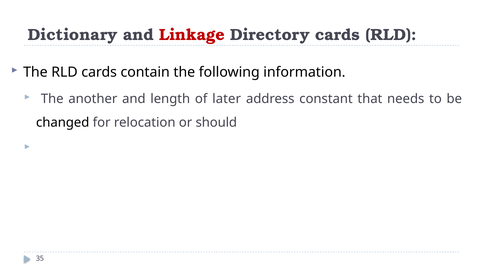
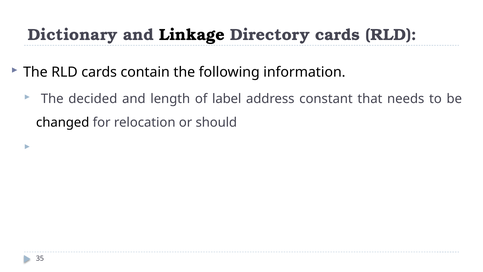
Linkage colour: red -> black (192, 35)
another: another -> decided (93, 99)
later: later -> label (227, 99)
